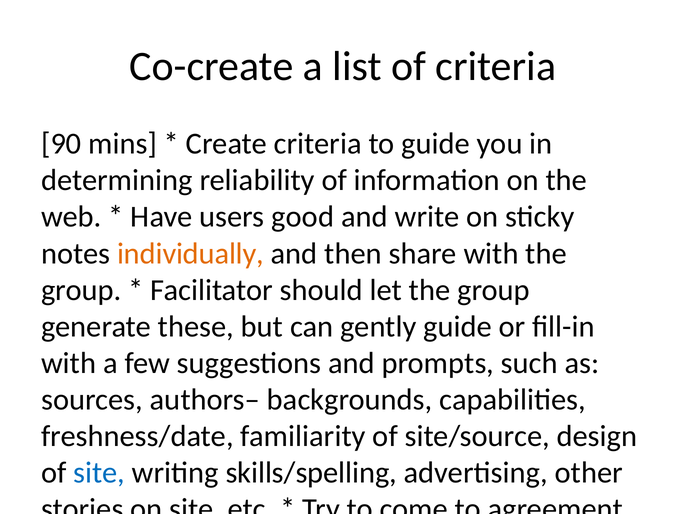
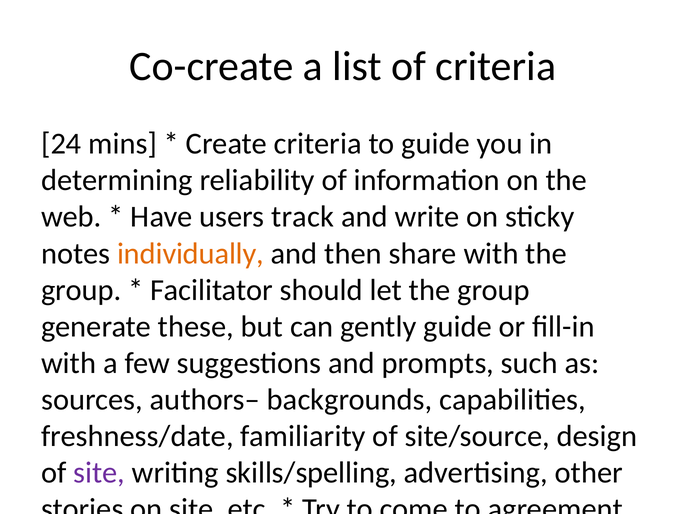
90: 90 -> 24 (61, 144)
good: good -> track (303, 217)
site colour: blue -> purple (99, 473)
